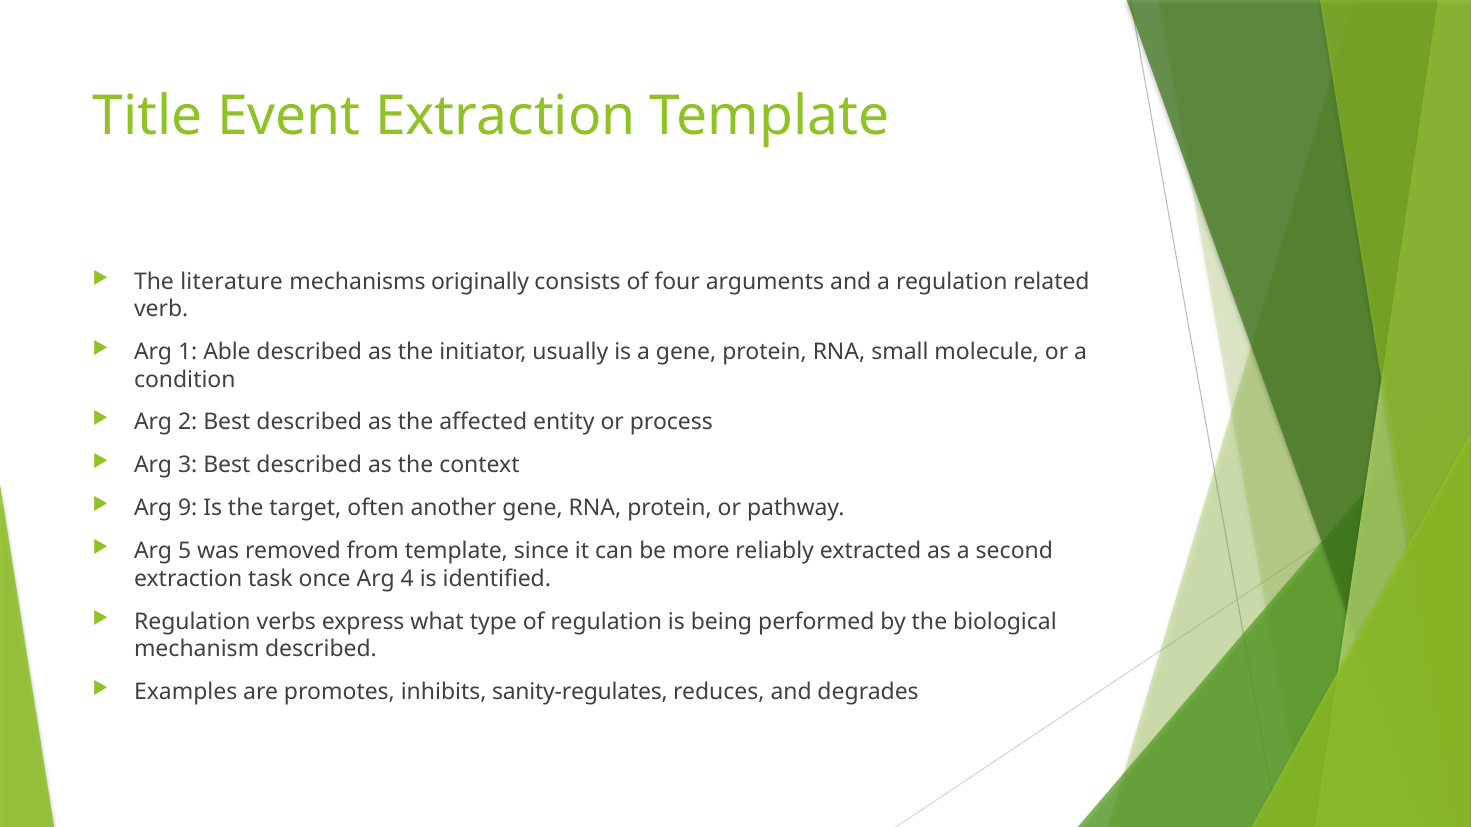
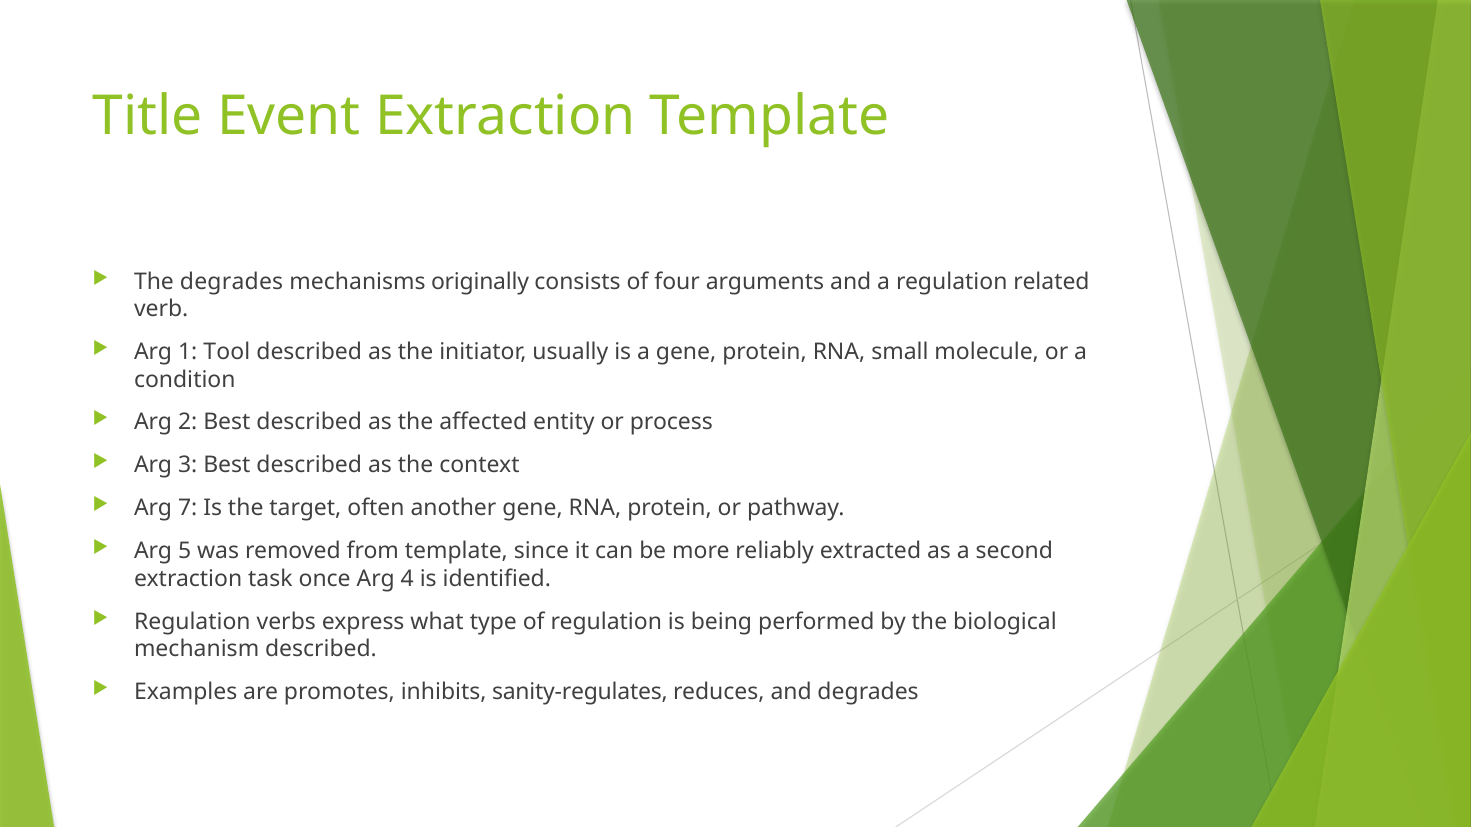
The literature: literature -> degrades (232, 282)
Able: Able -> Tool (227, 352)
9: 9 -> 7 (188, 508)
